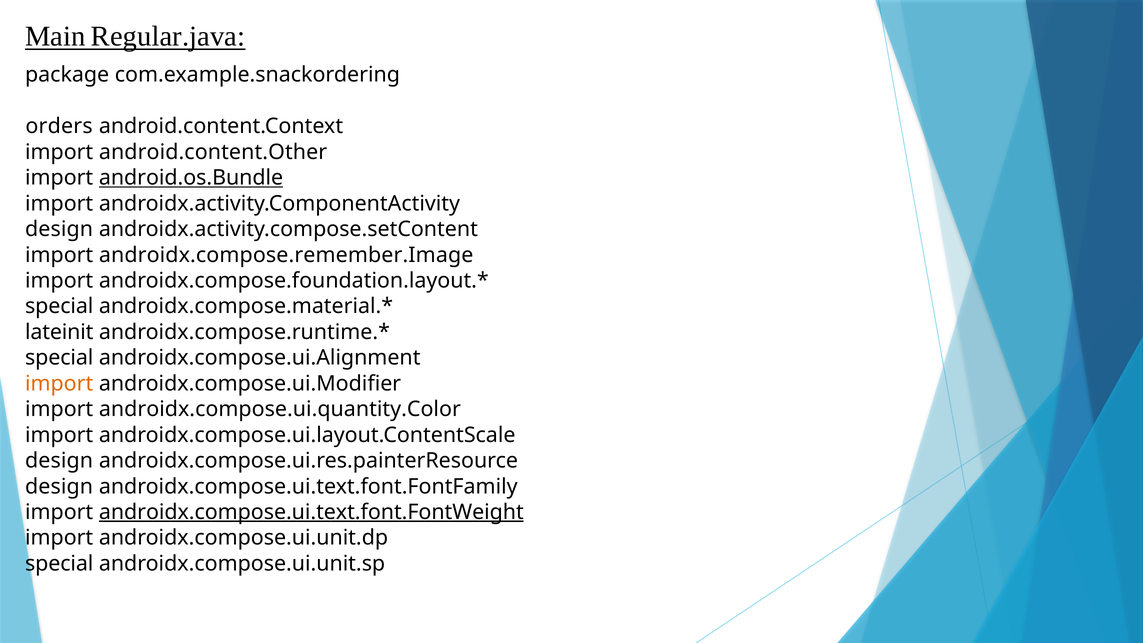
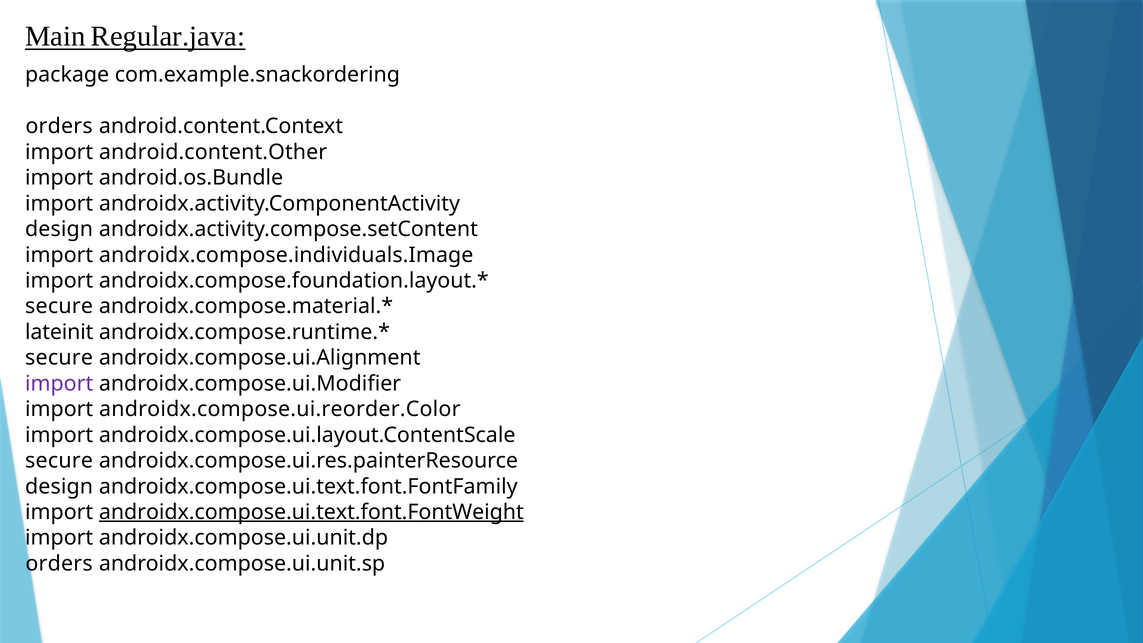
android.os.Bundle underline: present -> none (191, 178)
androidx.compose.remember.Image: androidx.compose.remember.Image -> androidx.compose.individuals.Image (286, 255)
special: special -> secure (59, 306)
special: special -> secure (59, 358)
import colour: orange -> purple (59, 384)
androidx.compose.ui.quantity.Color: androidx.compose.ui.quantity.Color -> androidx.compose.ui.reorder.Color (280, 409)
design: design -> secure (59, 461)
special: special -> orders (59, 564)
